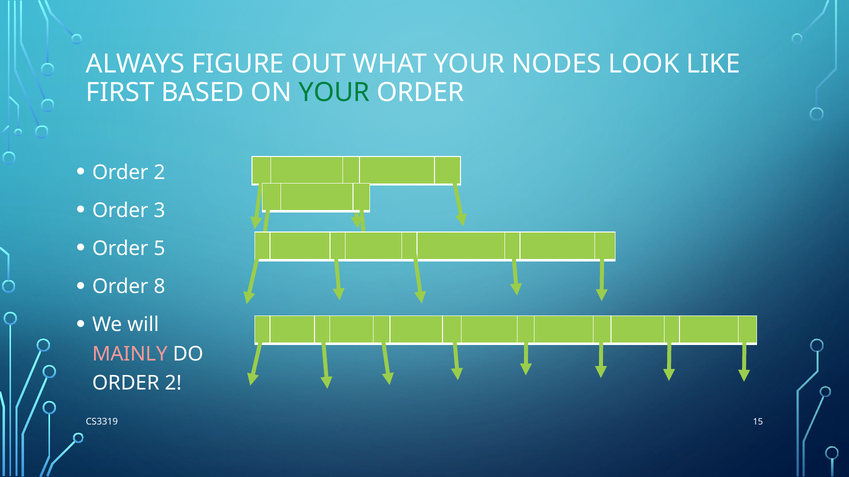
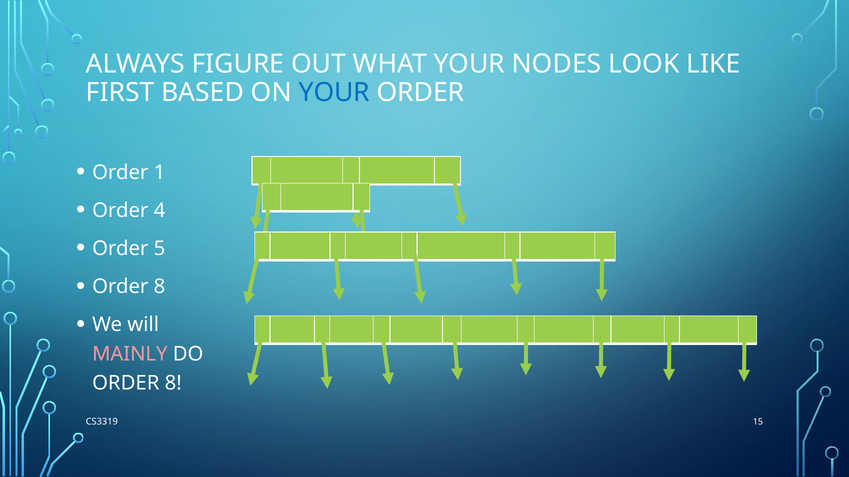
YOUR colour: green -> blue (334, 93)
2: 2 -> 1 (159, 173)
3: 3 -> 4 (159, 211)
2: 2 -> 8 (173, 384)
